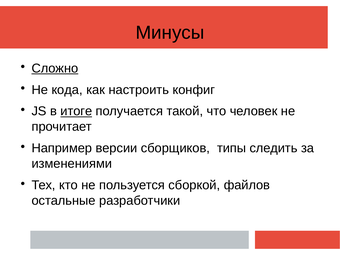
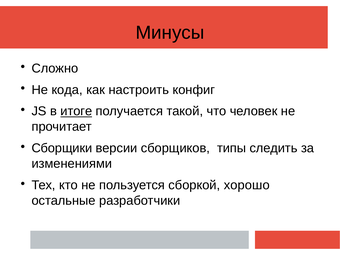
Сложно underline: present -> none (55, 68)
Например: Например -> Сборщики (62, 148)
файлов: файлов -> хорошо (247, 185)
